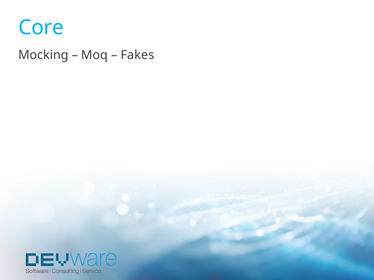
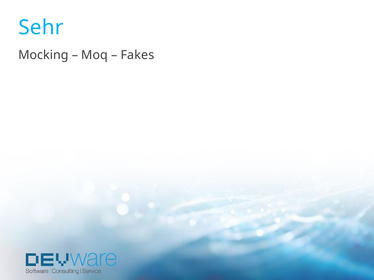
Core: Core -> Sehr (41, 28)
